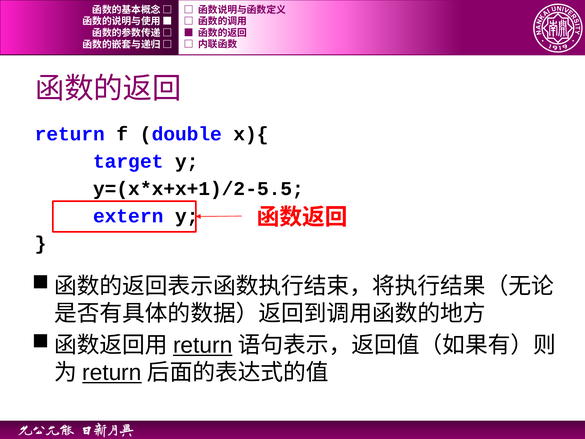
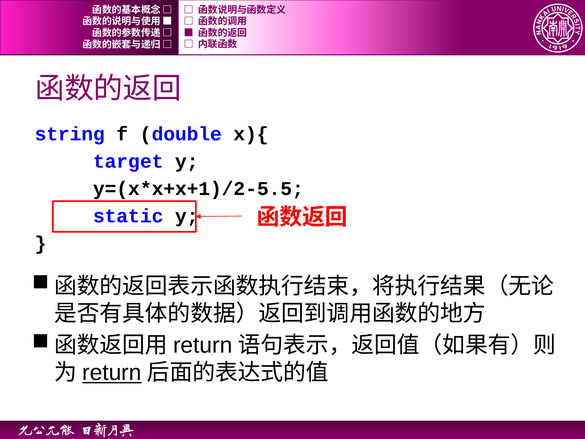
return: return -> string (70, 134)
extern: extern -> static (128, 216)
return underline: present -> none (203, 345)
